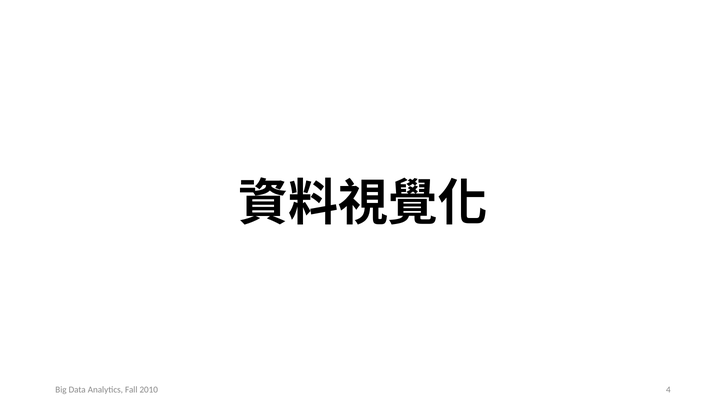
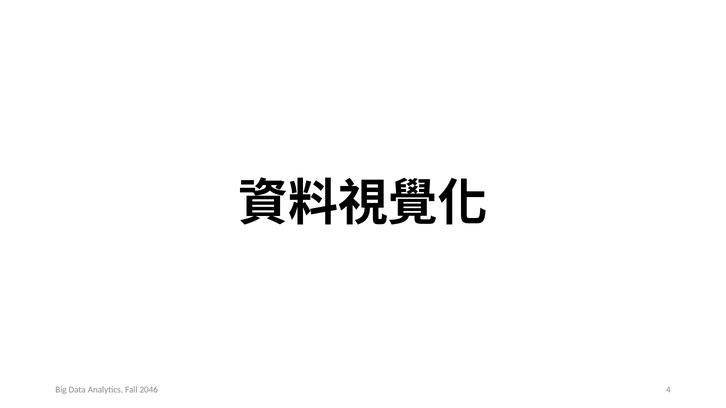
2010: 2010 -> 2046 (149, 390)
